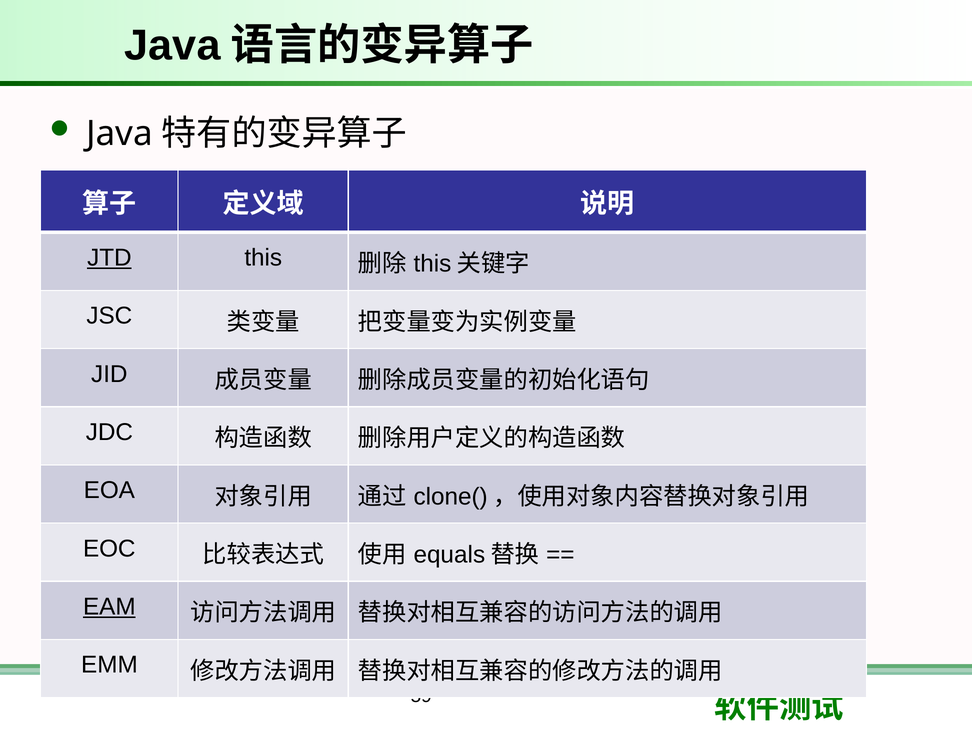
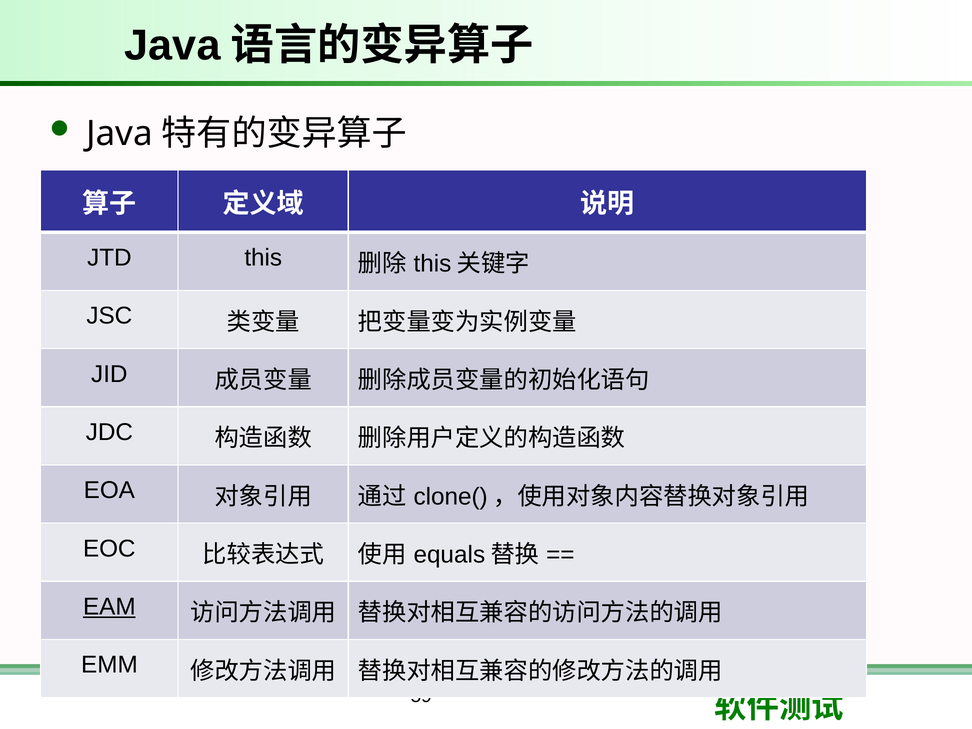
JTD underline: present -> none (109, 258)
